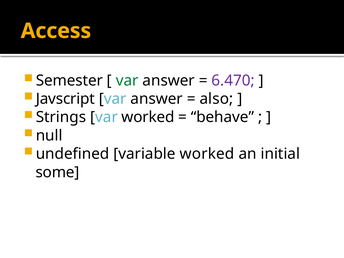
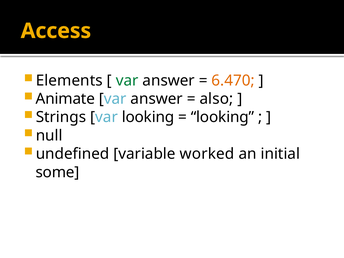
Semester: Semester -> Elements (69, 80)
6.470 colour: purple -> orange (233, 80)
Javscript: Javscript -> Animate (65, 99)
var worked: worked -> looking (148, 117)
behave: behave -> looking (222, 117)
